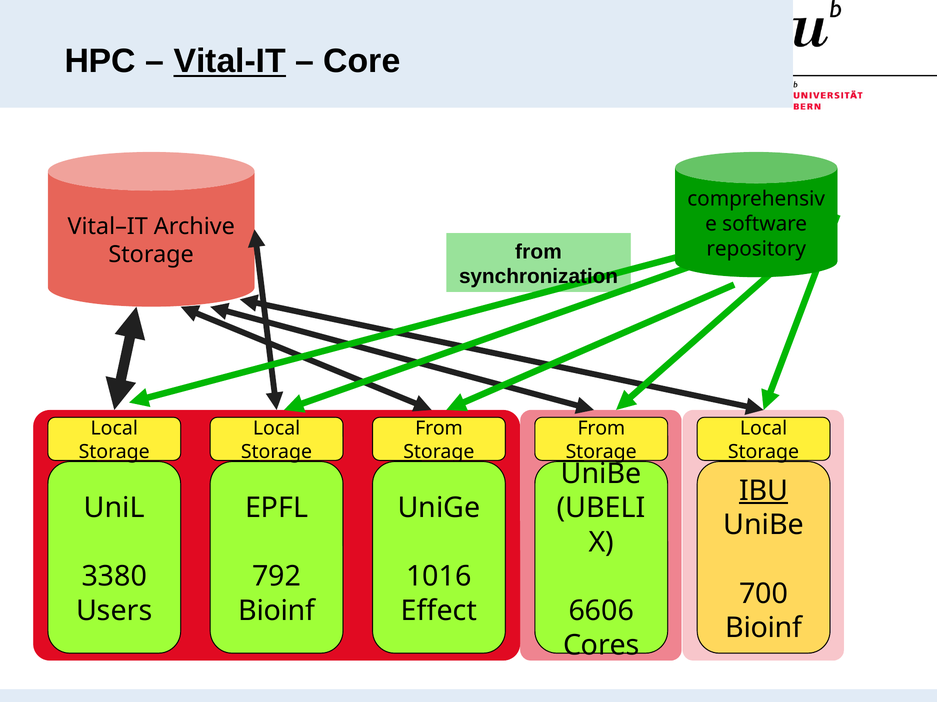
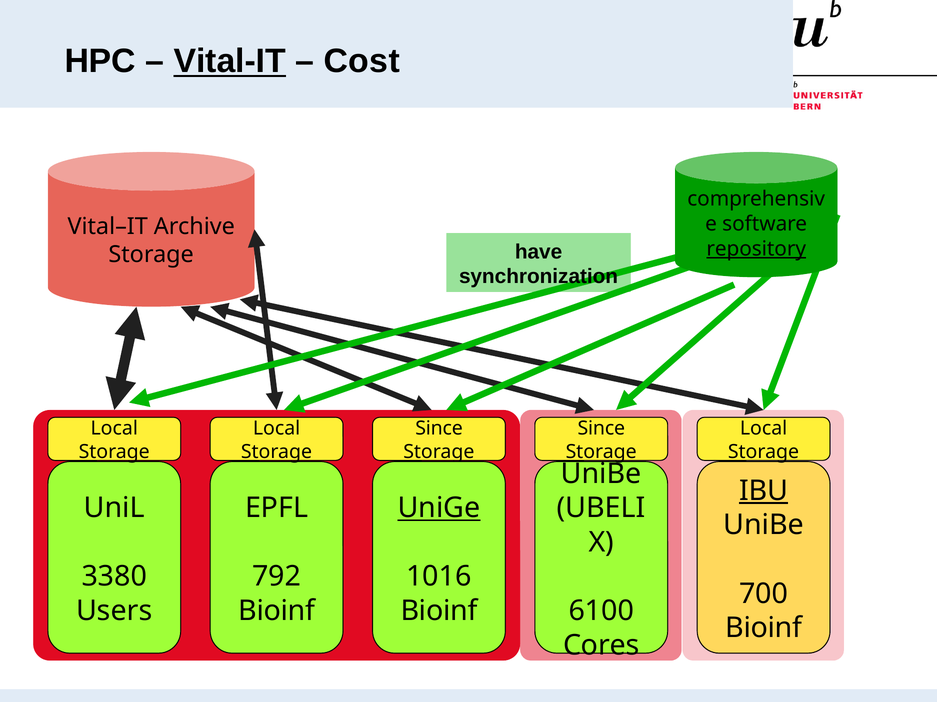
Core: Core -> Cost (362, 61)
from: from -> have (539, 252)
repository underline: none -> present (756, 249)
From: From -> Since (439, 429)
From: From -> Since (601, 429)
UniGe underline: none -> present (439, 508)
Effect: Effect -> Bioinf (439, 611)
6606: 6606 -> 6100 (601, 611)
